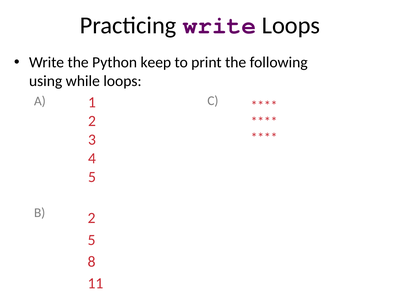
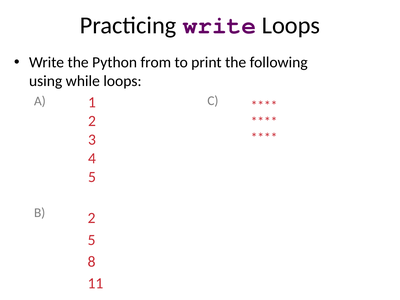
keep: keep -> from (156, 62)
